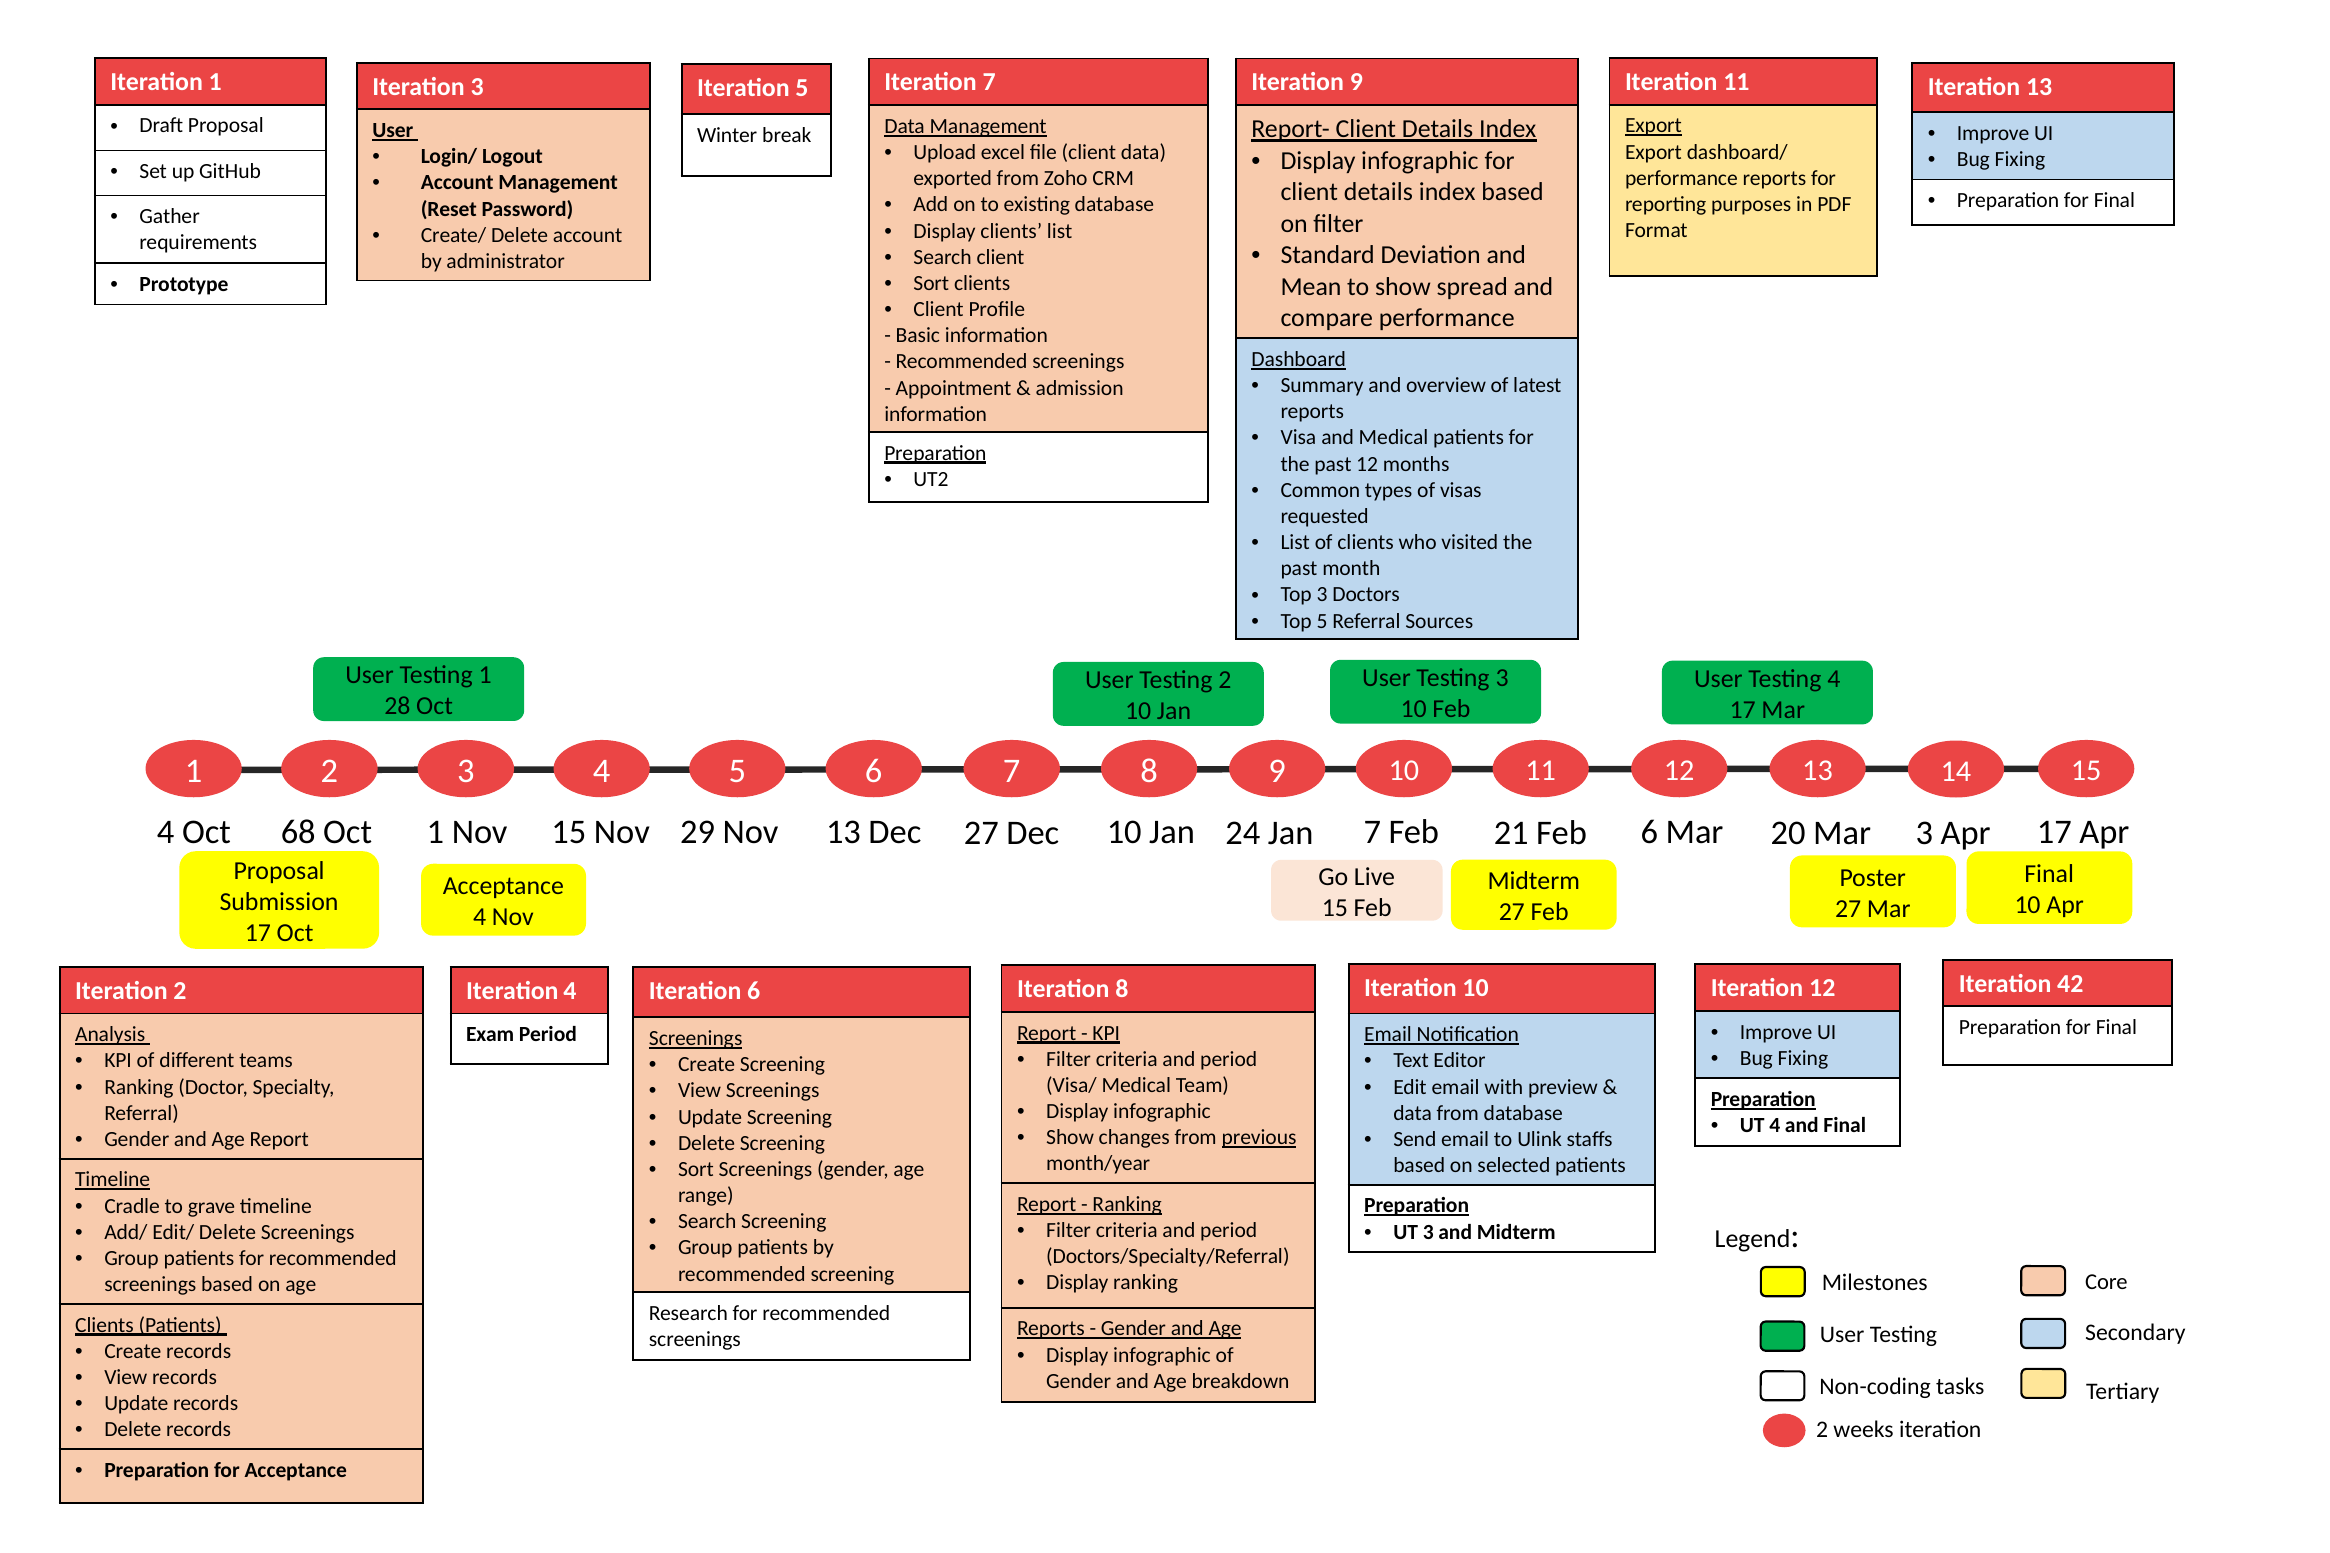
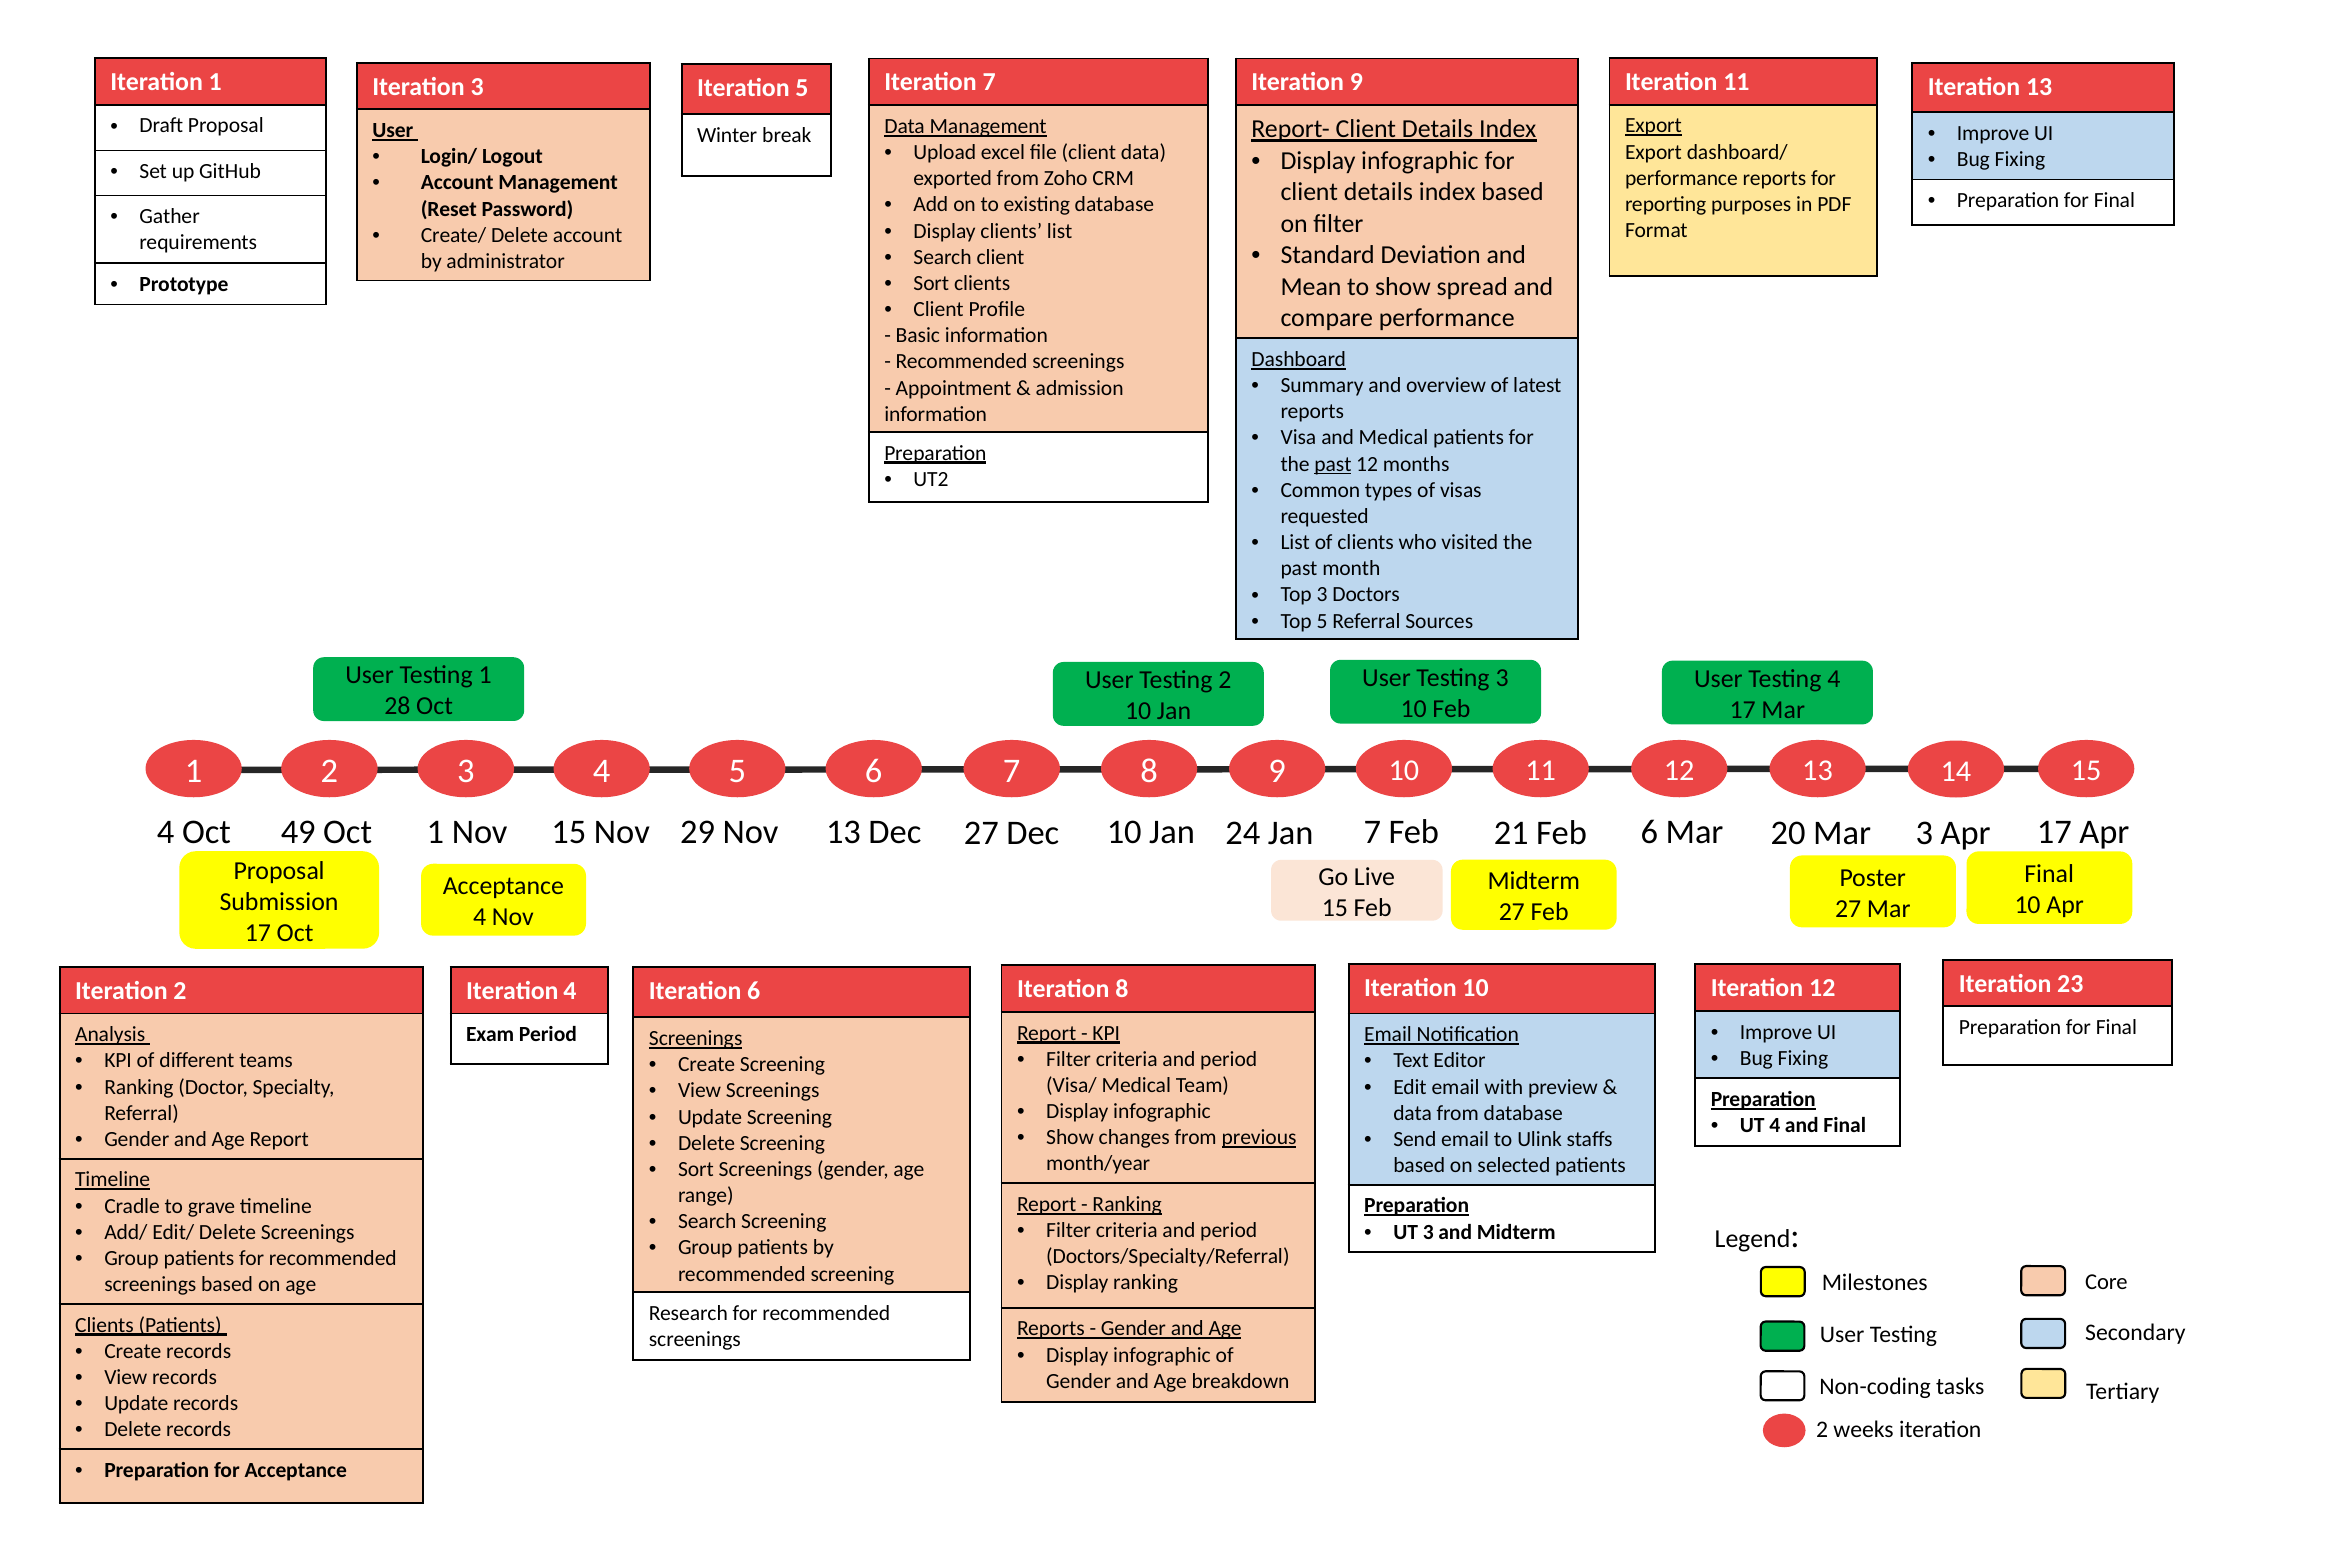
past underline: none -> present (1333, 464)
68: 68 -> 49 (298, 832)
42: 42 -> 23 (2070, 984)
